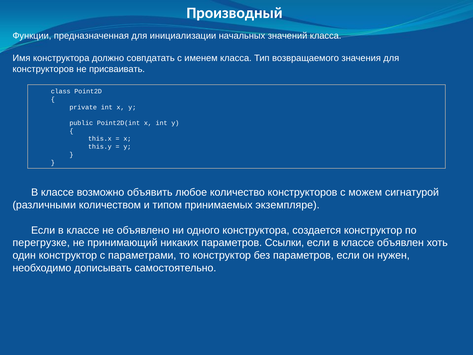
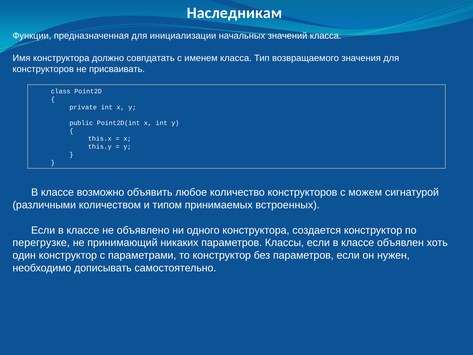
Производный: Производный -> Наследникам (234, 13)
экземпляре: экземпляре -> встроенных (288, 205)
Ссылки: Ссылки -> Классы (284, 243)
